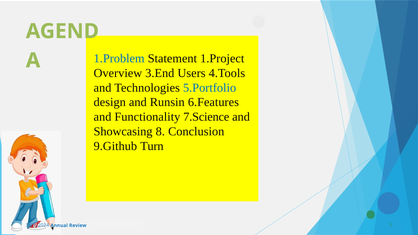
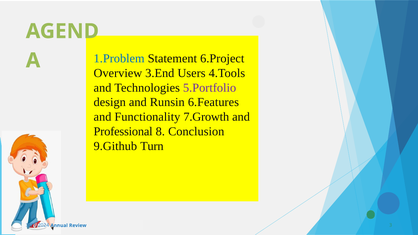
1.Project: 1.Project -> 6.Project (222, 59)
5.Portfolio colour: blue -> purple (210, 88)
7.Science: 7.Science -> 7.Growth (206, 117)
Showcasing: Showcasing -> Professional (123, 132)
